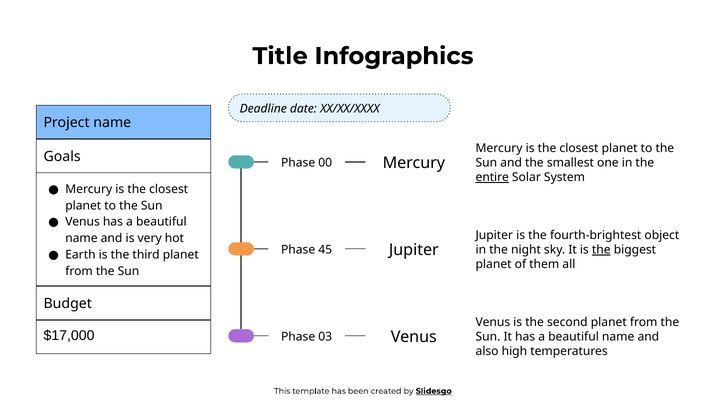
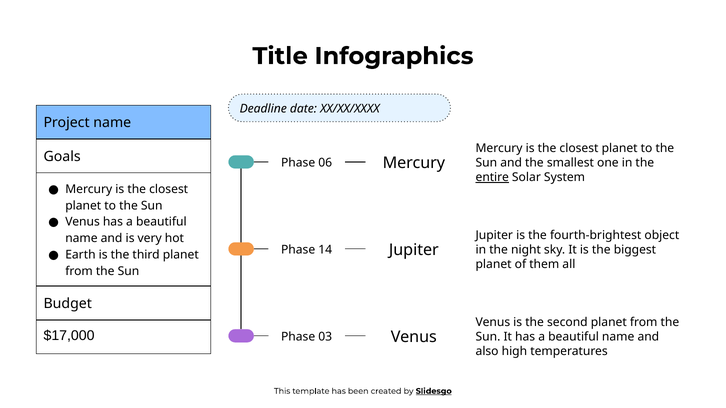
00: 00 -> 06 (325, 163)
45: 45 -> 14 (325, 250)
the underline: present -> none (601, 250)
